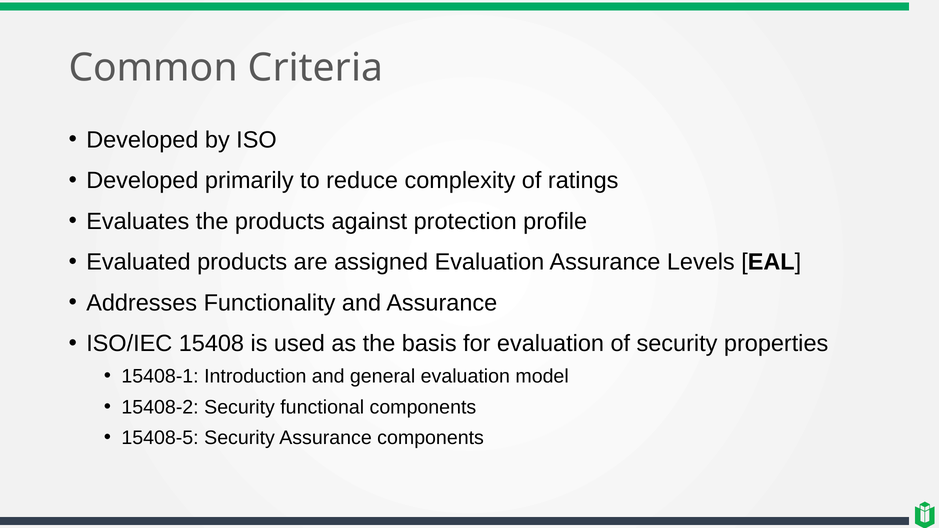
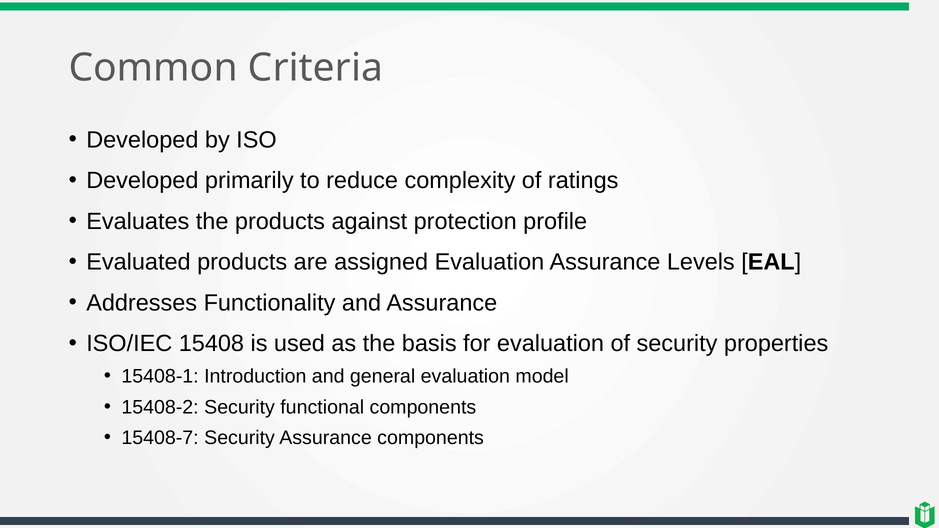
15408-5: 15408-5 -> 15408-7 (160, 438)
